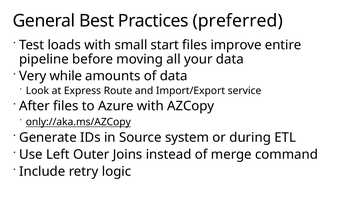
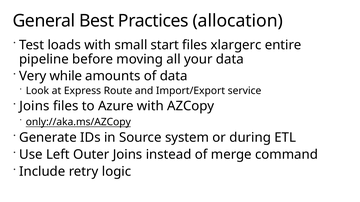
preferred: preferred -> allocation (238, 21)
improve: improve -> xlargerc (236, 45)
After: After -> Joins (34, 106)
